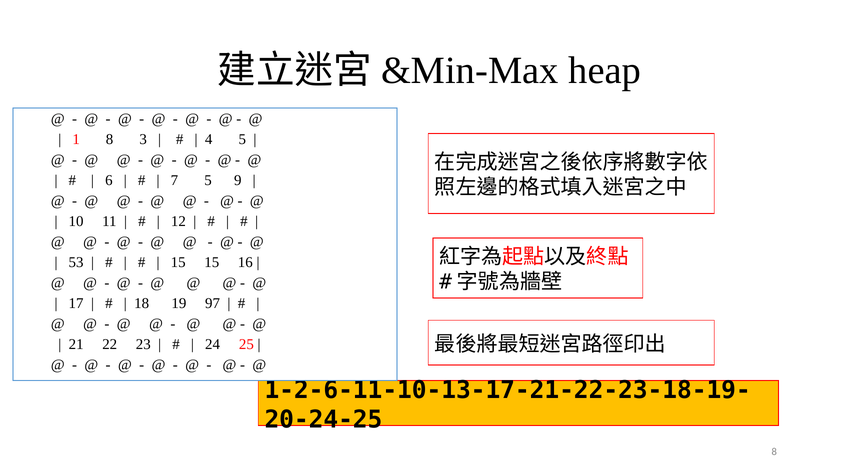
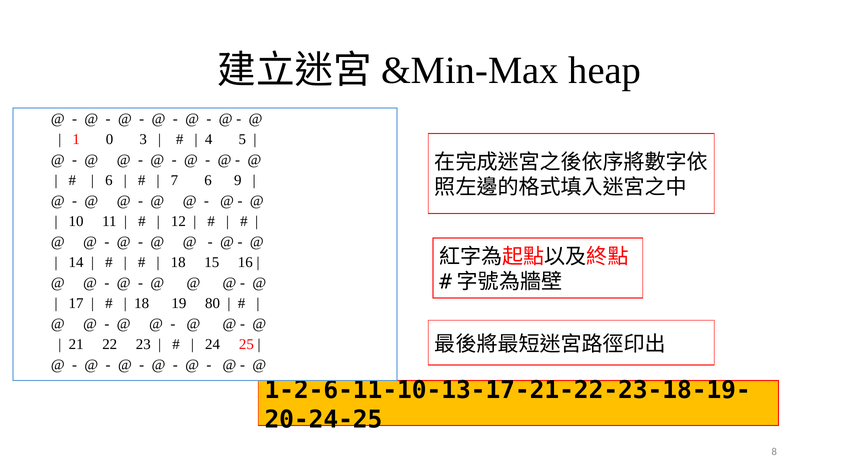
1 8: 8 -> 0 (110, 140)
7 5: 5 -> 6 (208, 180)
53: 53 -> 14 (76, 262)
15: 15 -> 18 (178, 262)
97: 97 -> 80 (213, 303)
